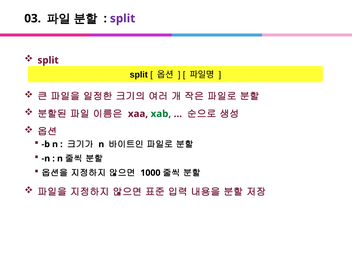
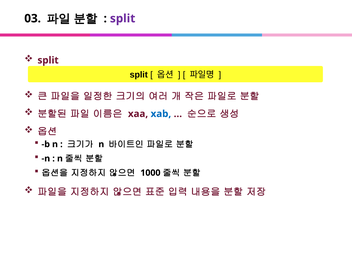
xab colour: green -> blue (161, 114)
